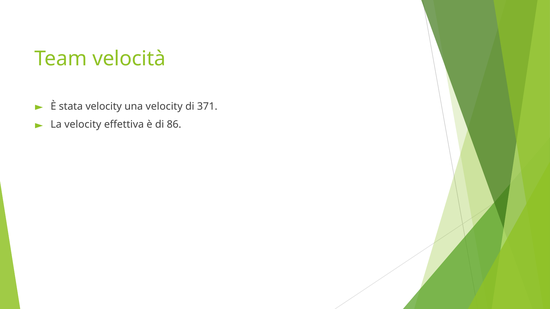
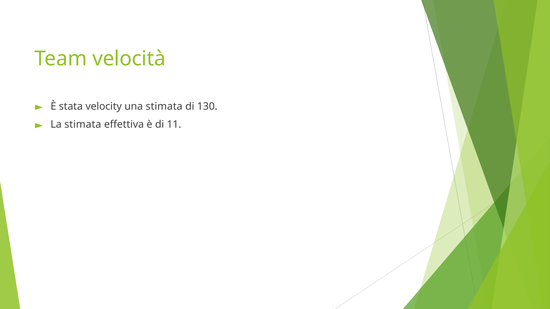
una velocity: velocity -> stimata (164, 106)
371: 371 -> 130 (207, 106)
La velocity: velocity -> stimata (83, 125)
86: 86 -> 11 (174, 125)
